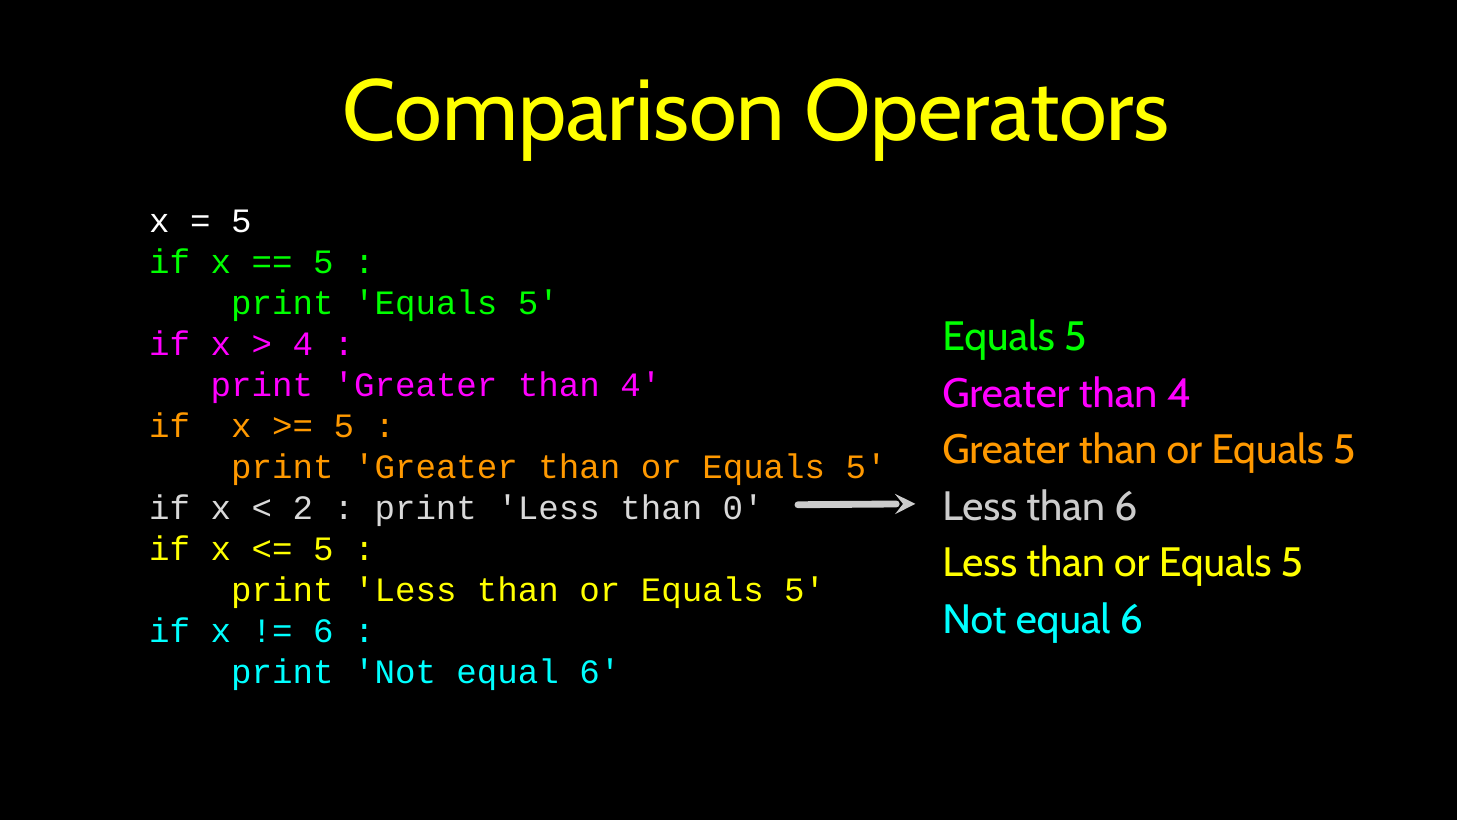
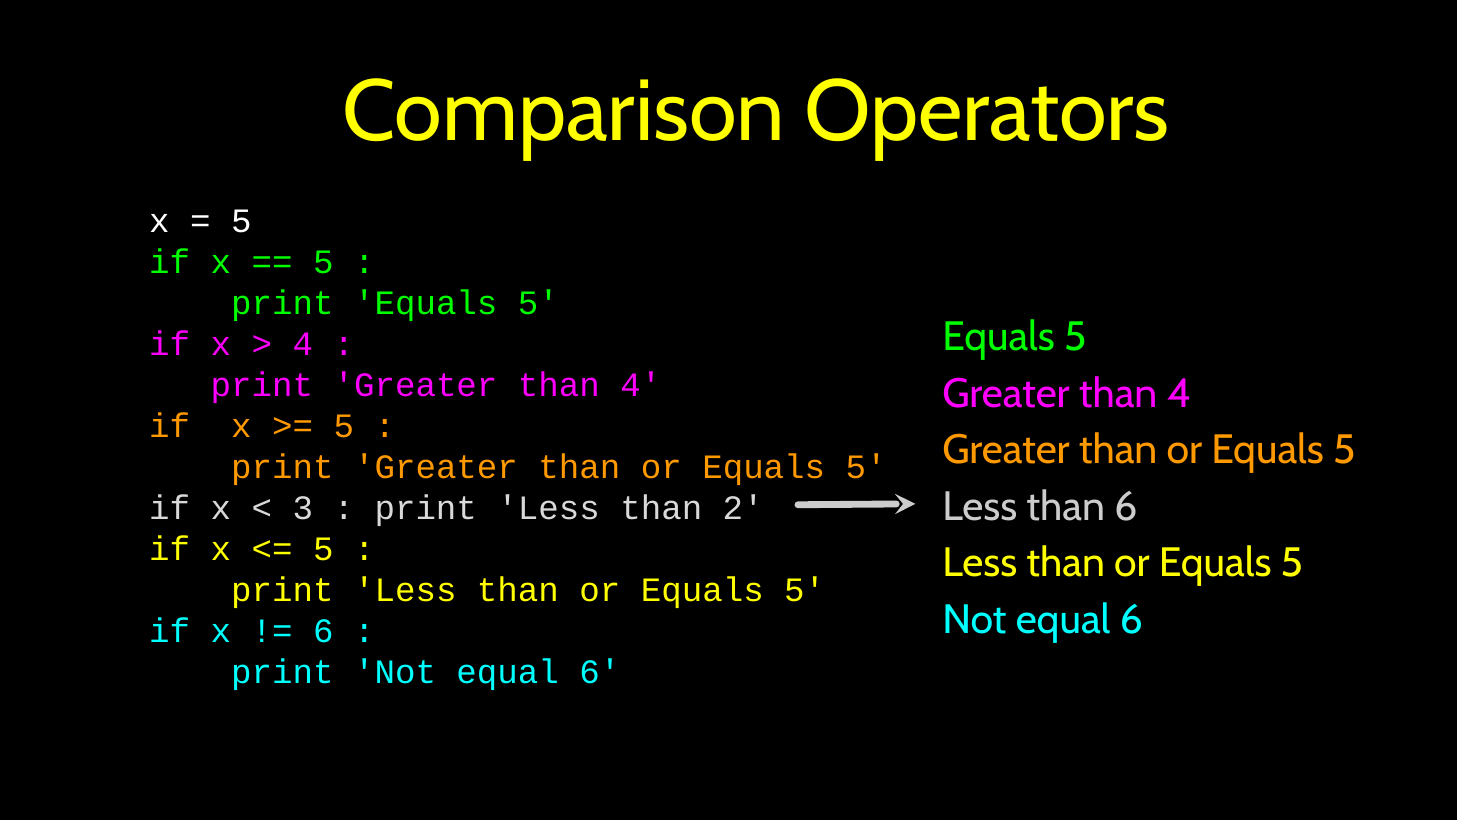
2: 2 -> 3 (303, 508)
0: 0 -> 2 (743, 508)
